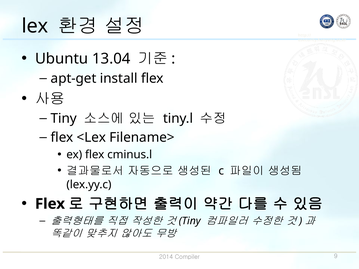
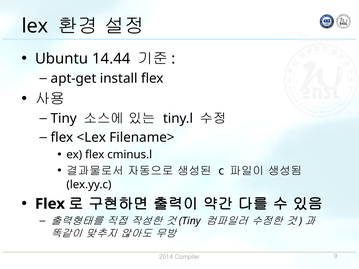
13.04: 13.04 -> 14.44 (111, 59)
